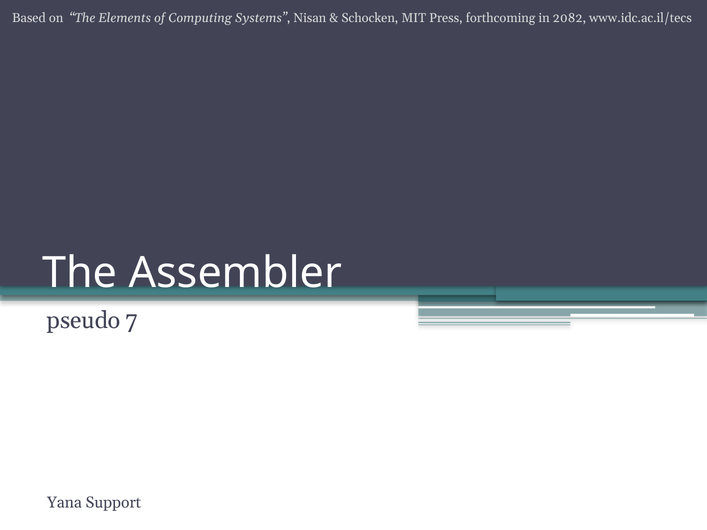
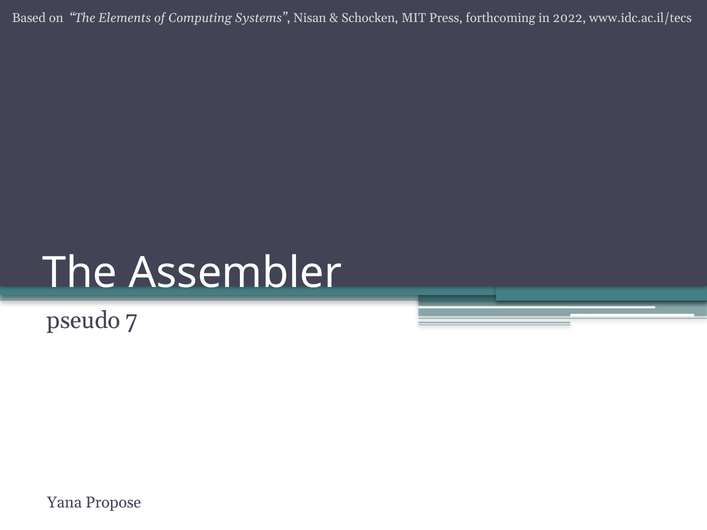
2082: 2082 -> 2022 (569, 18)
Support: Support -> Propose (113, 503)
